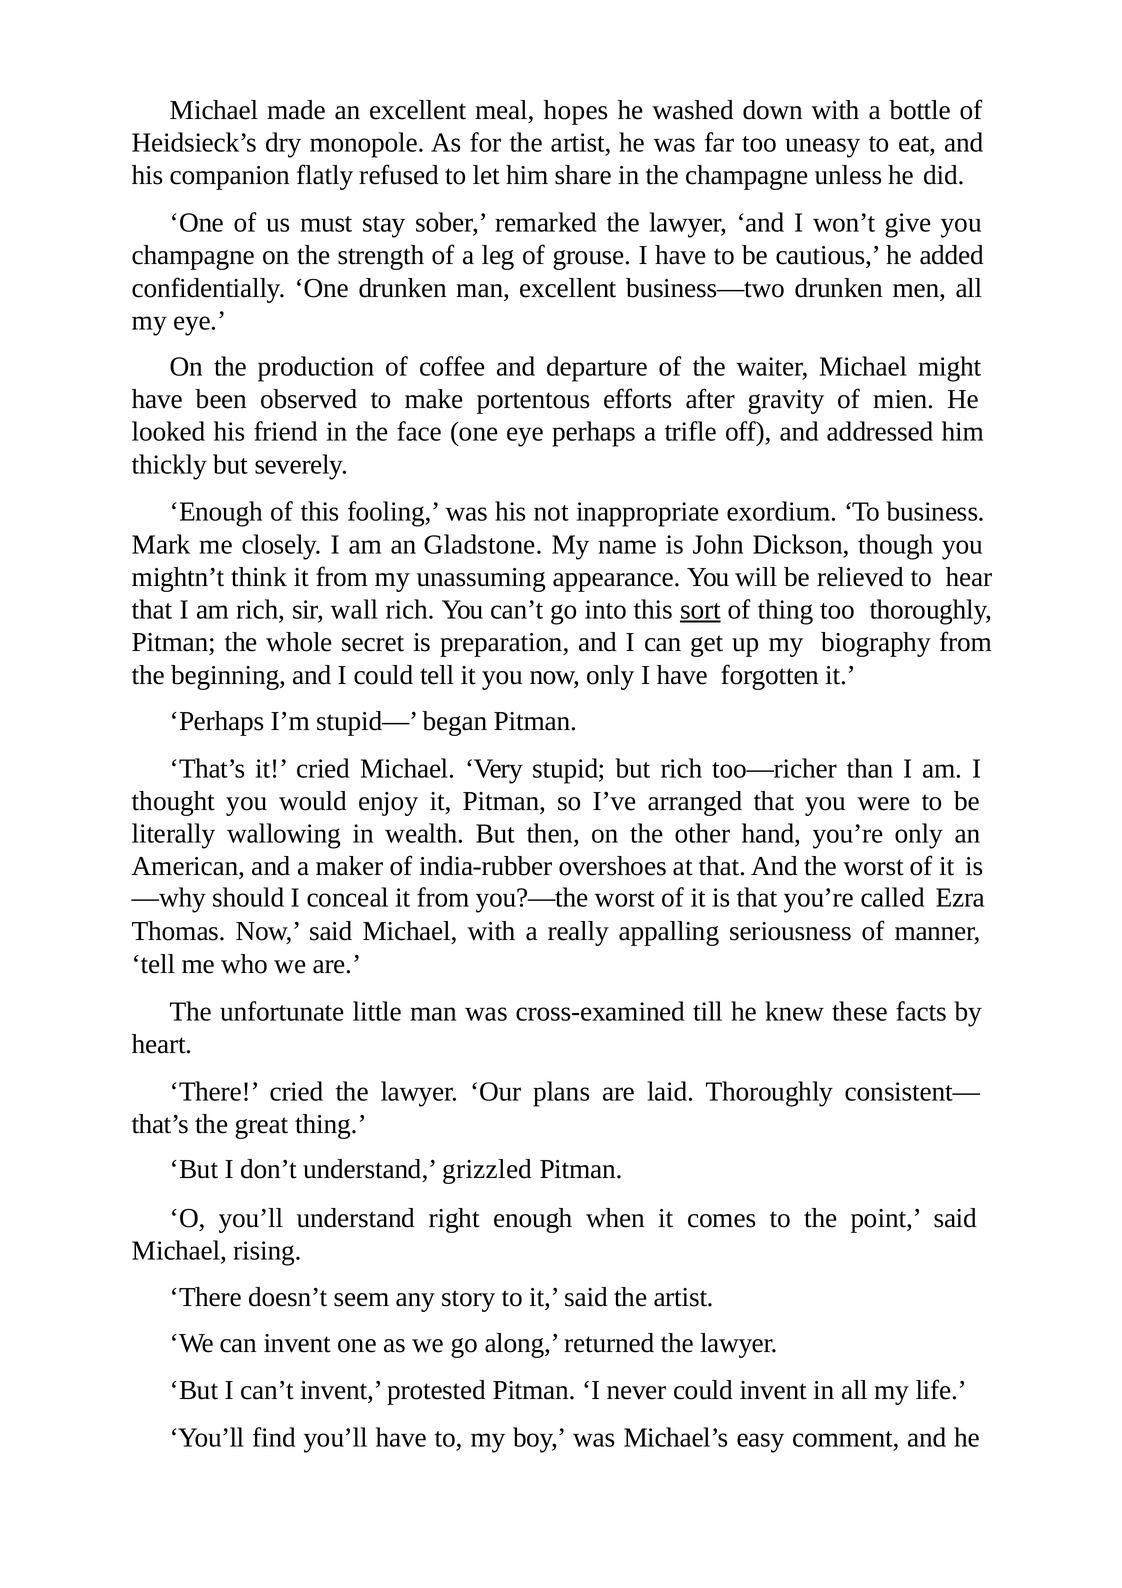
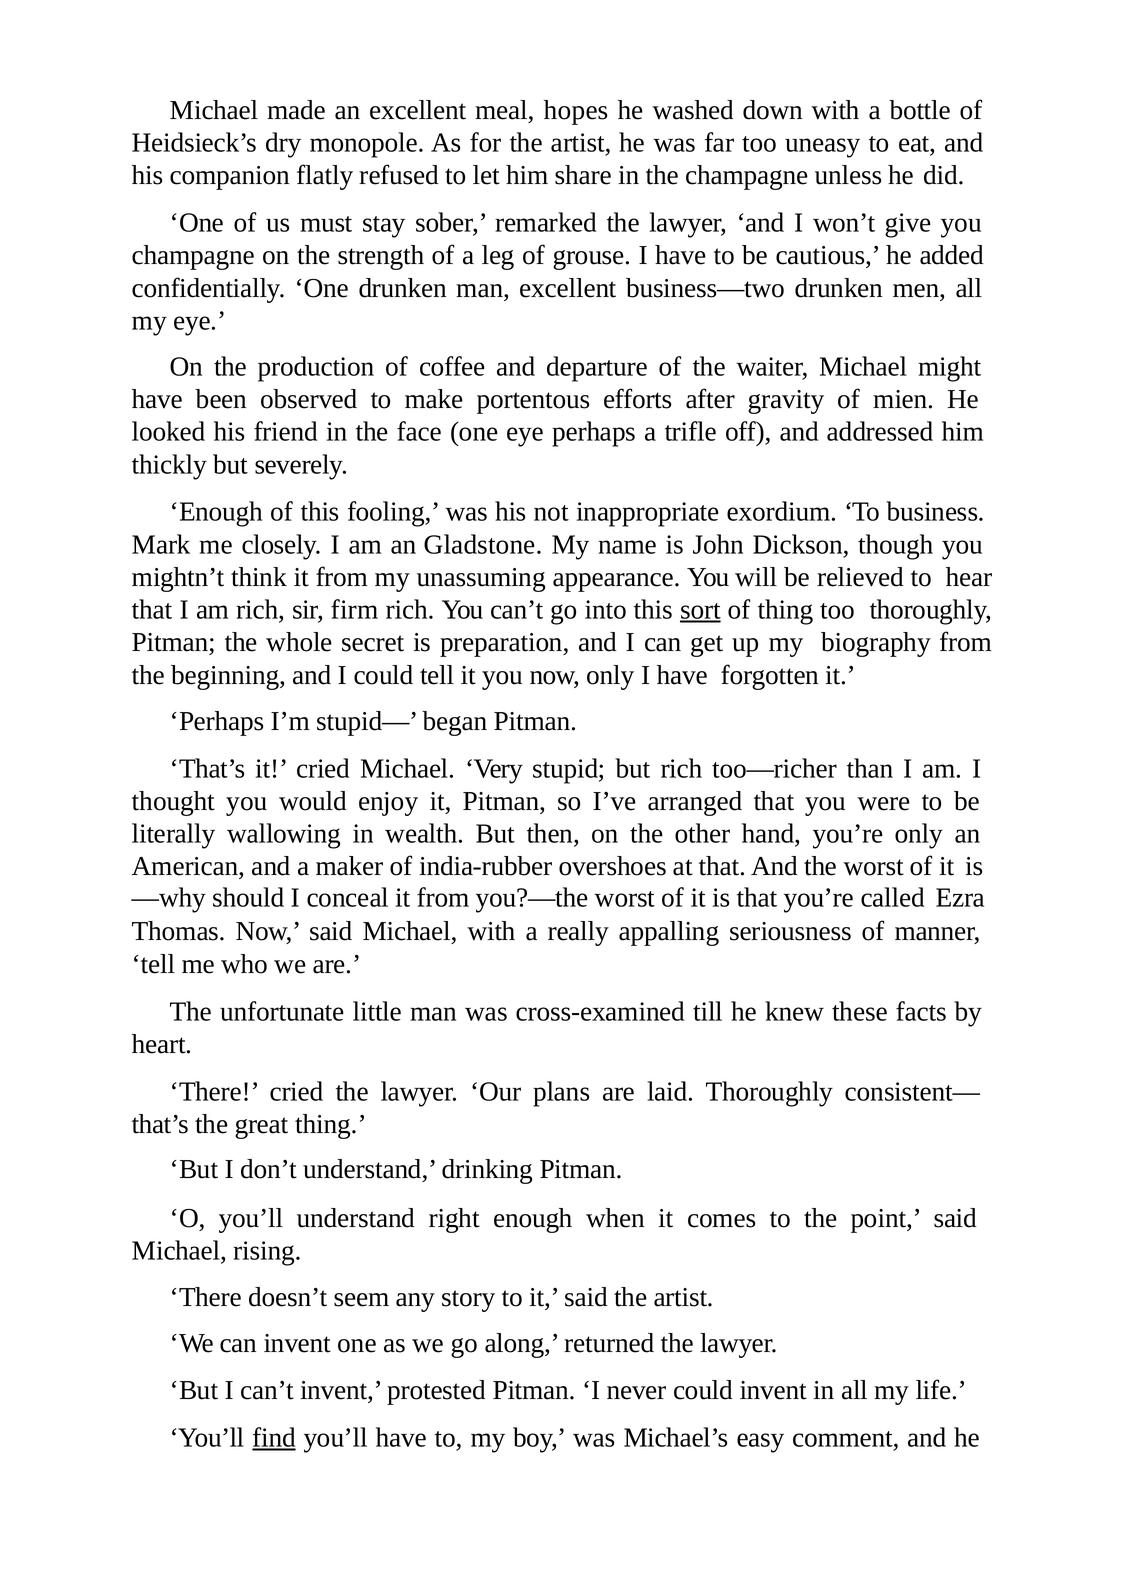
wall: wall -> firm (355, 610)
grizzled: grizzled -> drinking (487, 1169)
find underline: none -> present (274, 1438)
